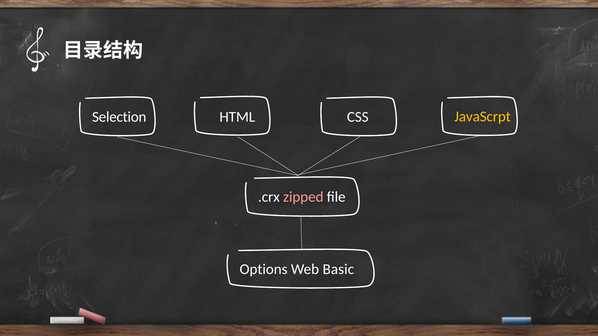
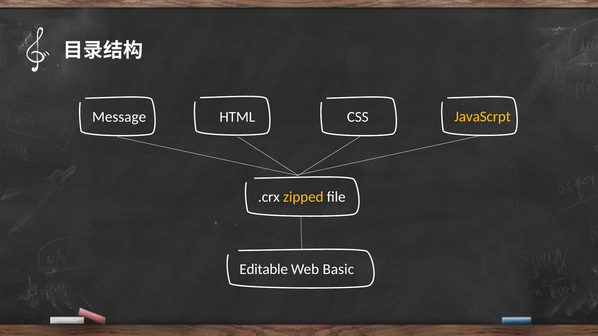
Selection: Selection -> Message (119, 117)
zipped colour: pink -> yellow (303, 197)
Options: Options -> Editable (264, 270)
